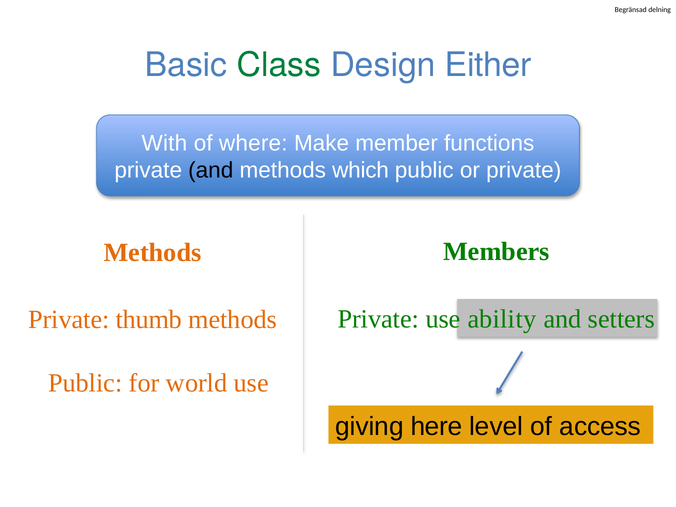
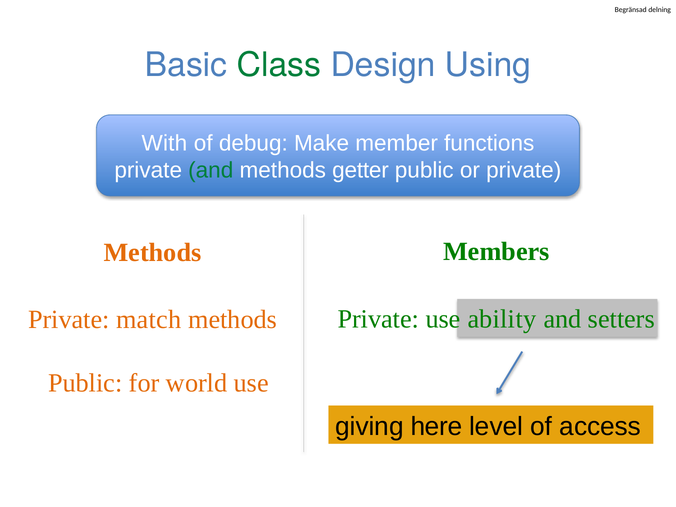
Either: Either -> Using (488, 65)
where: where -> debug (253, 143)
and colour: black -> green (211, 171)
which: which -> getter (361, 171)
thumb: thumb -> match (149, 320)
